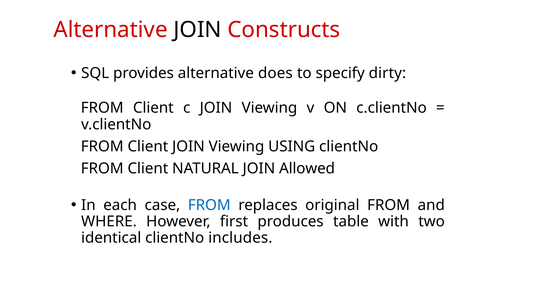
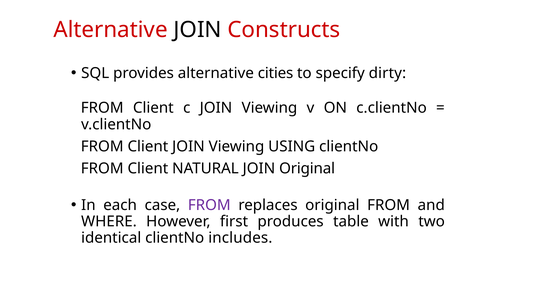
does: does -> cities (276, 73)
JOIN Allowed: Allowed -> Original (307, 168)
FROM colour: blue -> purple (209, 205)
